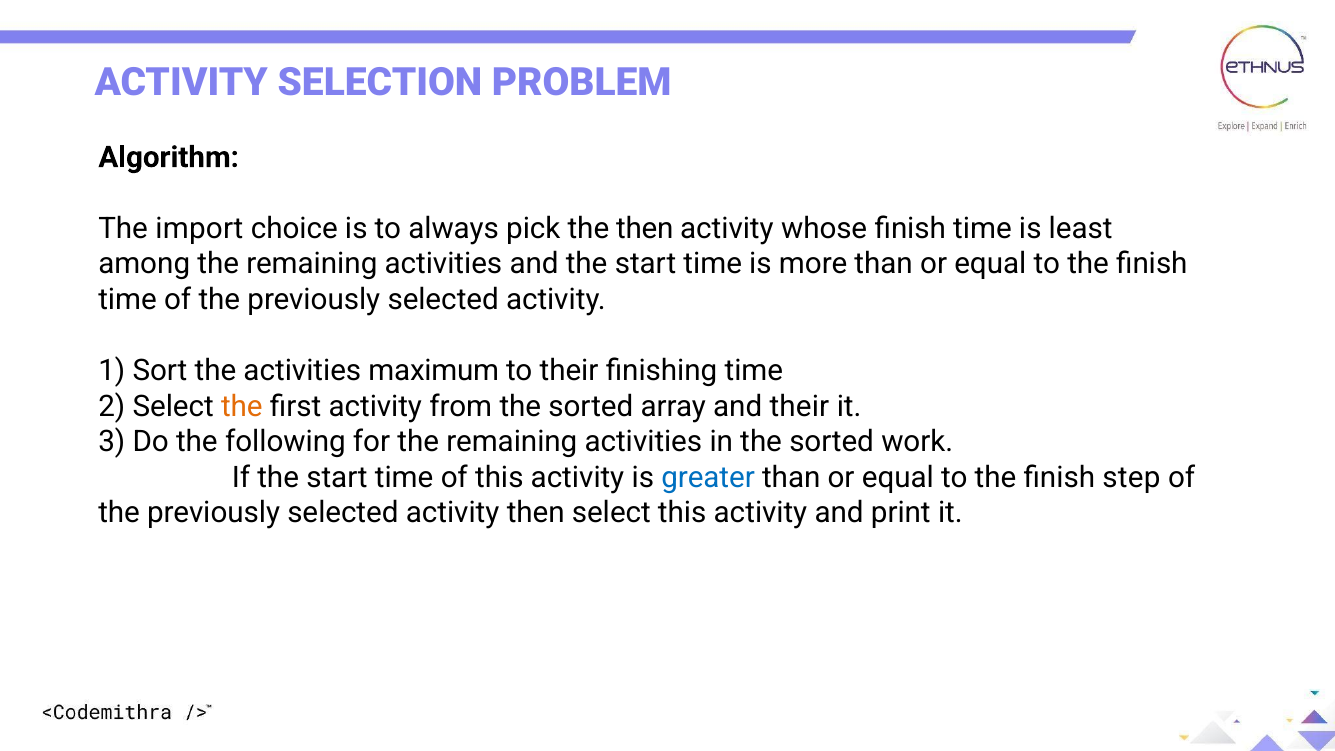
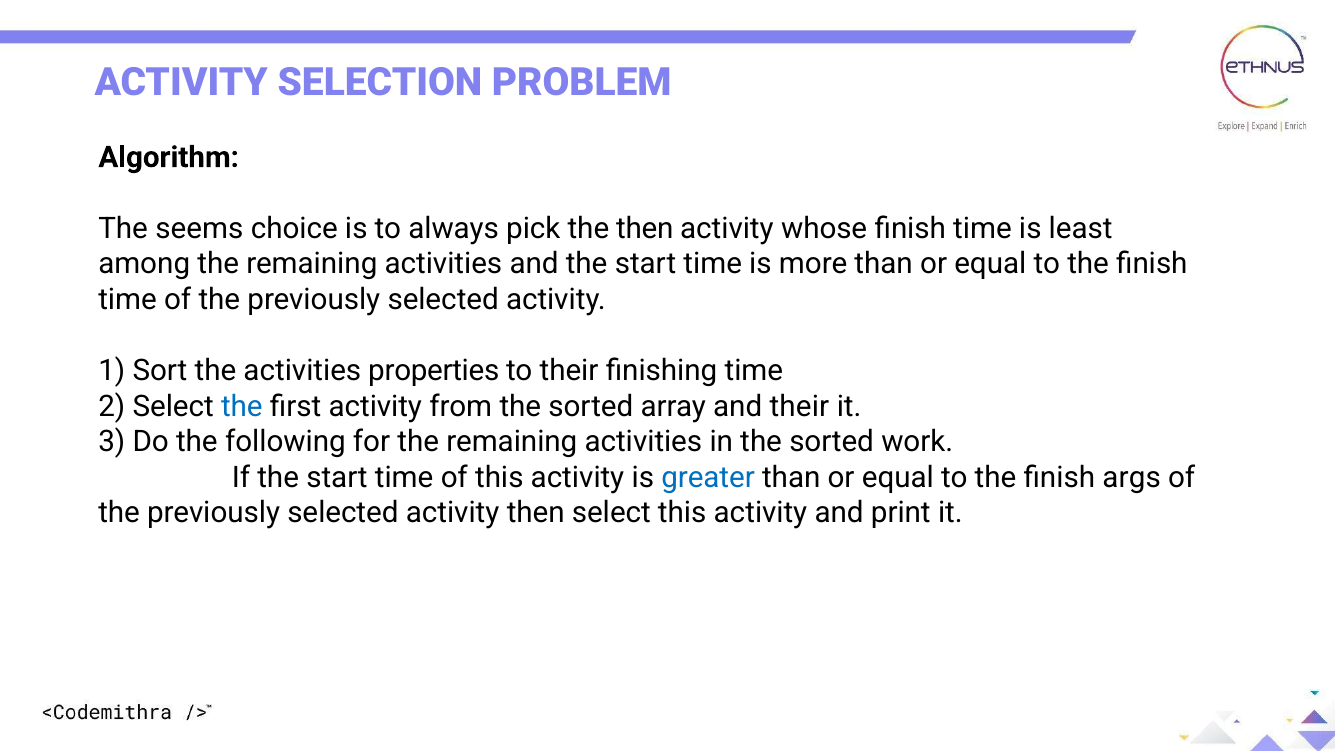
import: import -> seems (199, 228)
maximum: maximum -> properties (434, 371)
the colour: orange -> blue (242, 406)
step: step -> args (1132, 477)
